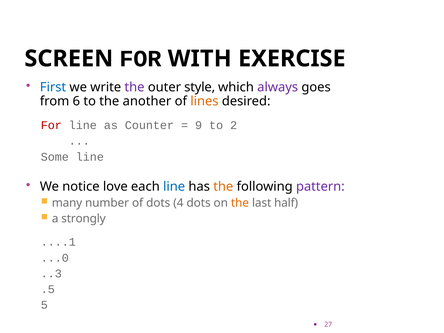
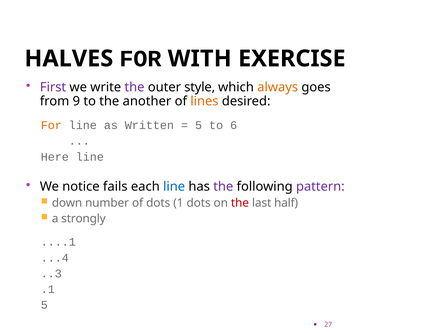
SCREEN: SCREEN -> HALVES (69, 59)
First colour: blue -> purple (53, 87)
always colour: purple -> orange (278, 87)
6: 6 -> 9 (76, 101)
For colour: red -> orange (51, 125)
Counter: Counter -> Written (149, 125)
9: 9 -> 5 (199, 125)
2: 2 -> 6 (234, 125)
Some: Some -> Here (55, 157)
love: love -> fails (115, 186)
the colour: orange -> purple (223, 186)
many: many -> down (67, 203)
4: 4 -> 1 (178, 203)
the colour: orange -> red (240, 203)
...0: ...0 -> ...4 (55, 258)
.5: .5 -> .1 (48, 289)
